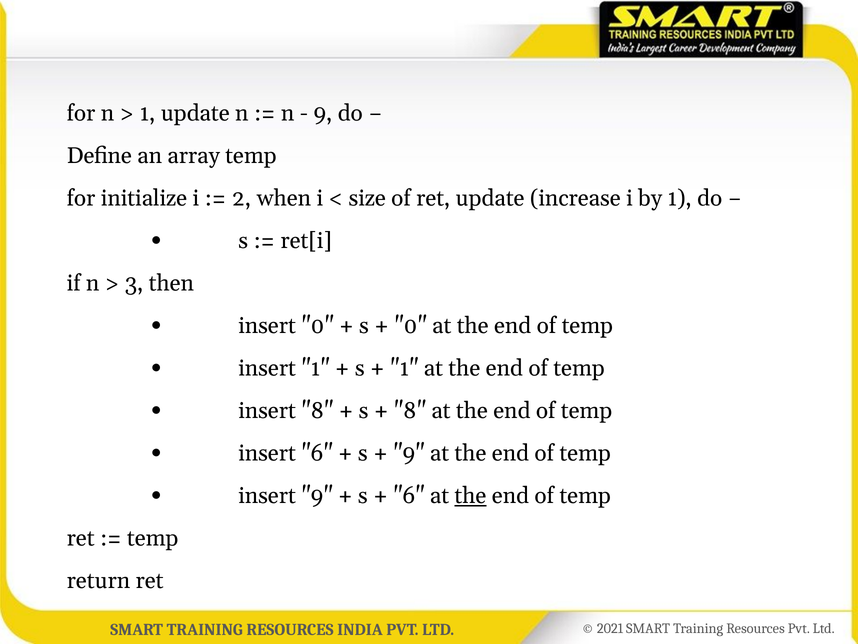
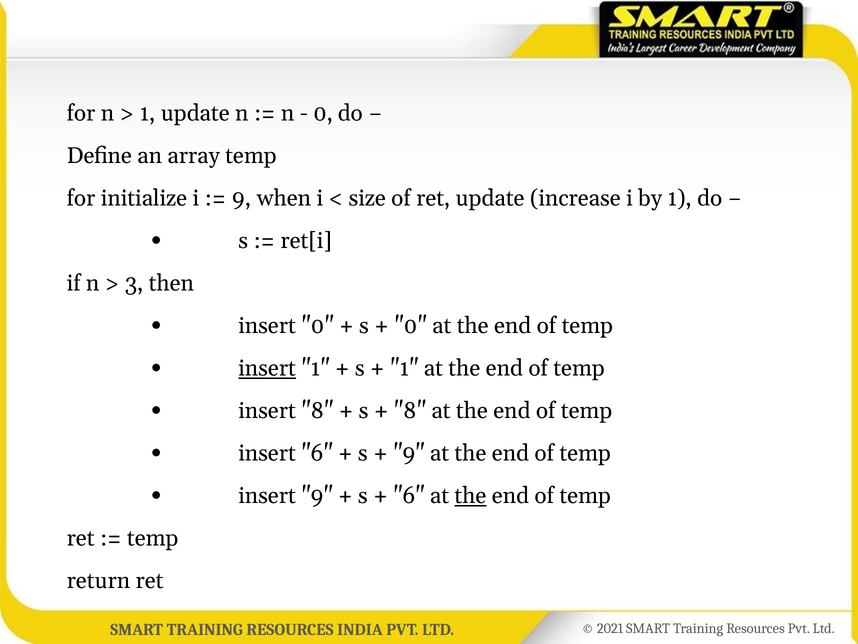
9: 9 -> 0 (323, 113)
2: 2 -> 9 (242, 198)
insert underline: none -> present (267, 368)
